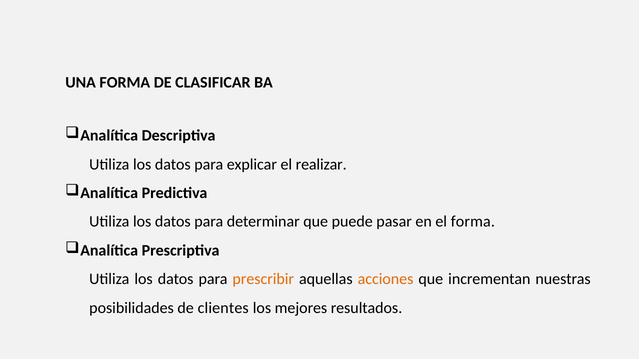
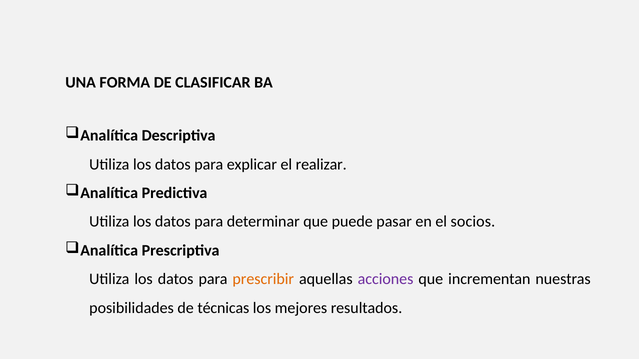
el forma: forma -> socios (473, 222)
acciones colour: orange -> purple (386, 279)
clientes: clientes -> técnicas (223, 308)
